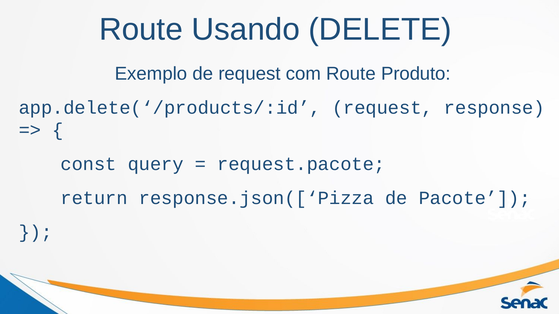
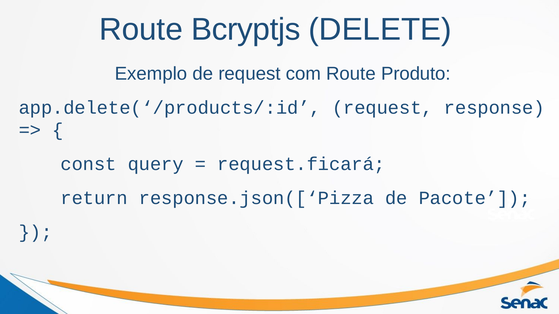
Usando: Usando -> Bcryptjs (246, 30)
request.pacote: request.pacote -> request.ficará (301, 164)
